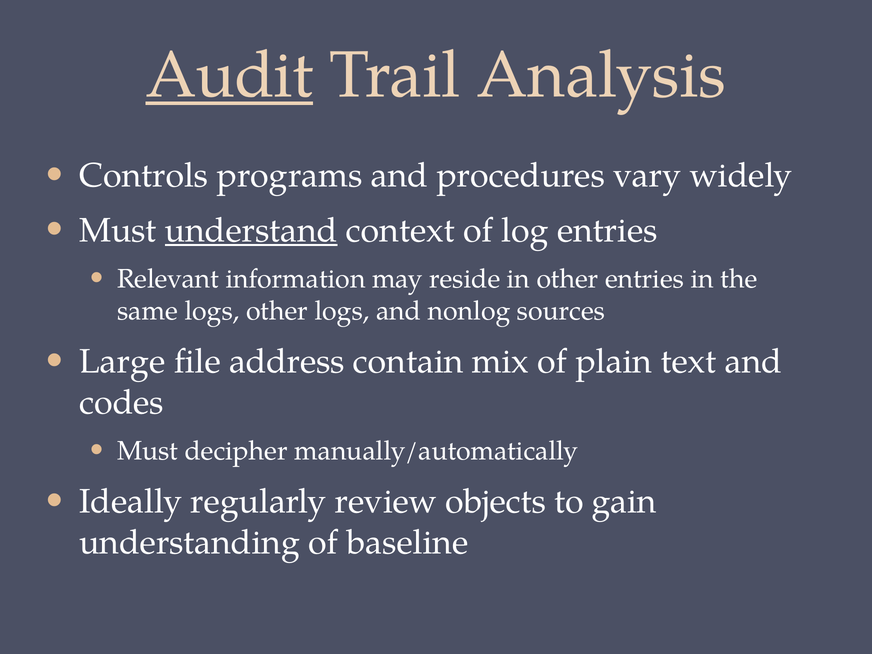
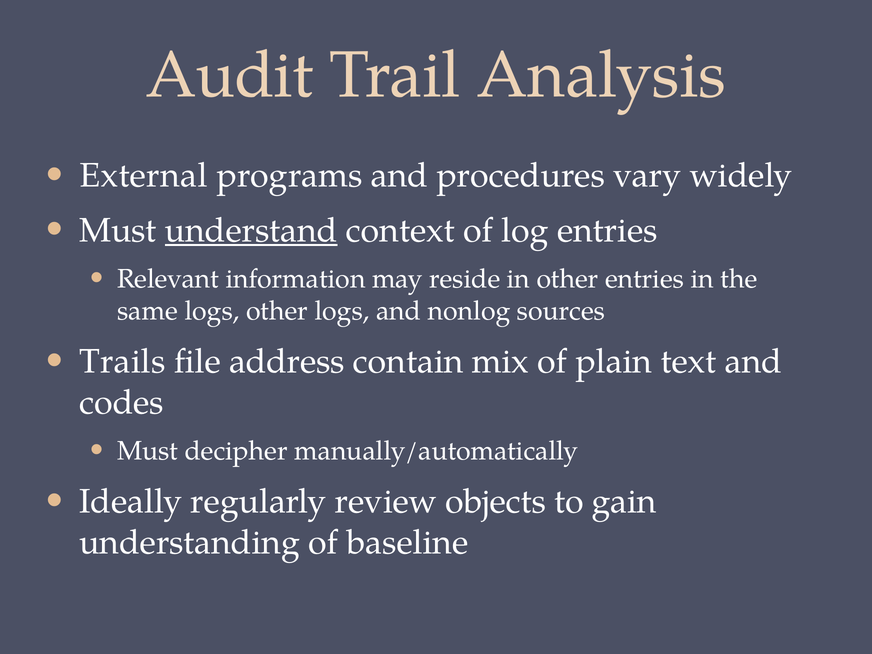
Audit underline: present -> none (229, 75)
Controls: Controls -> External (144, 176)
Large: Large -> Trails (122, 362)
